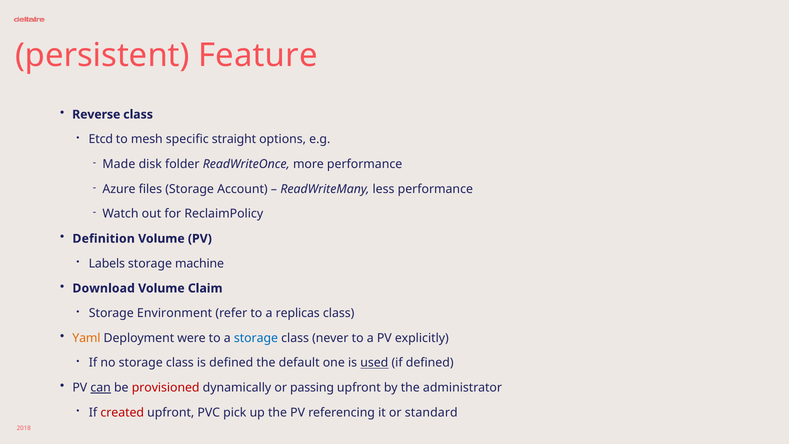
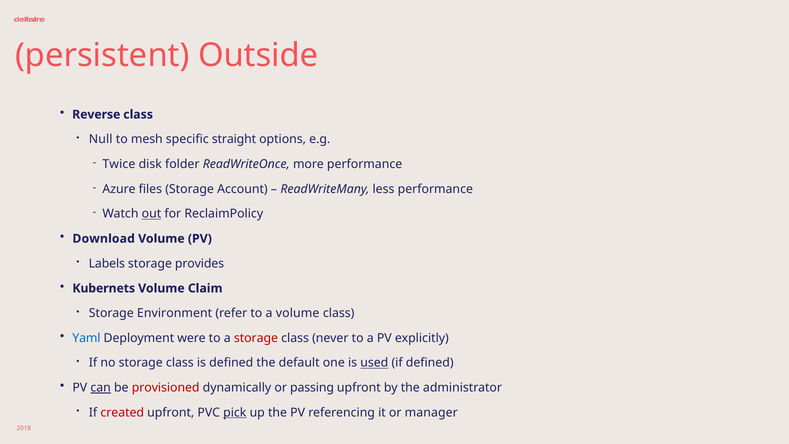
Feature: Feature -> Outside (258, 56)
Etcd: Etcd -> Null (101, 139)
Made: Made -> Twice (119, 164)
out underline: none -> present (151, 214)
Definition: Definition -> Download (104, 239)
machine: machine -> provides (200, 263)
Download: Download -> Kubernets (104, 288)
a replicas: replicas -> volume (298, 313)
Yaml colour: orange -> blue (86, 338)
storage colour: blue -> red (256, 338)
pick underline: none -> present (235, 412)
standard: standard -> manager (431, 412)
